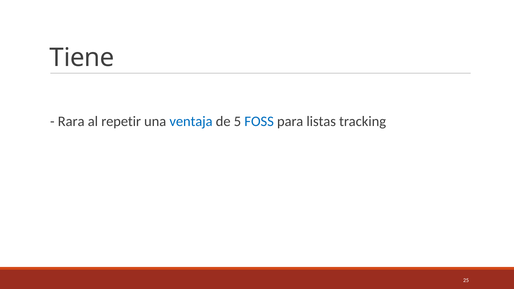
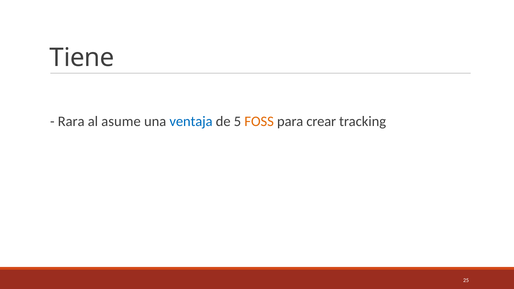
repetir: repetir -> asume (121, 121)
FOSS colour: blue -> orange (259, 121)
listas: listas -> crear (321, 121)
